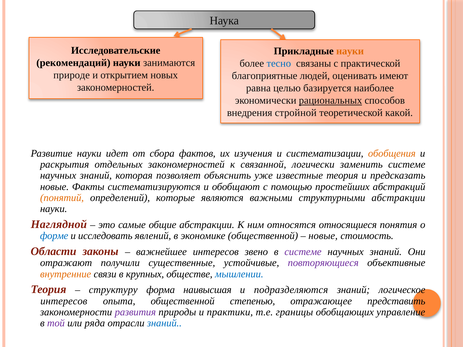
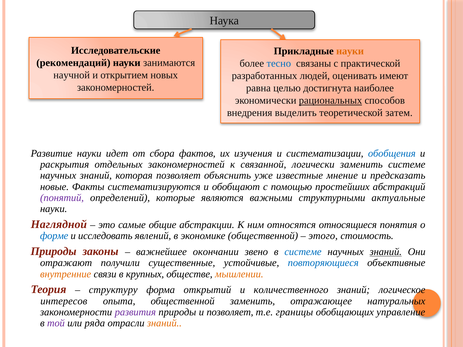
природе: природе -> научной (72, 75)
благоприятные: благоприятные -> разработанных (265, 76)
базируется: базируется -> достигнута (327, 88)
стройной: стройной -> выделить (296, 113)
какой: какой -> затем (399, 113)
обобщения colour: orange -> blue (392, 153)
теория: теория -> мнение (342, 176)
понятий colour: orange -> purple (62, 198)
абстракции: абстракции -> актуальные (398, 198)
новые: новые -> этого (323, 236)
Области: Области -> Природы (54, 251)
важнейшее интересов: интересов -> окончании (216, 252)
системе colour: purple -> blue (303, 252)
знаний underline: none -> present (386, 252)
повторяющиеся colour: purple -> blue (323, 263)
мышлении colour: blue -> orange (239, 274)
наивысшая: наивысшая -> открытий (207, 290)
подразделяются: подразделяются -> количественного (291, 290)
общественной степенью: степенью -> заменить (253, 301)
представить: представить -> натуральных (396, 301)
и практики: практики -> позволяет (230, 312)
знаний colour: blue -> orange (164, 323)
